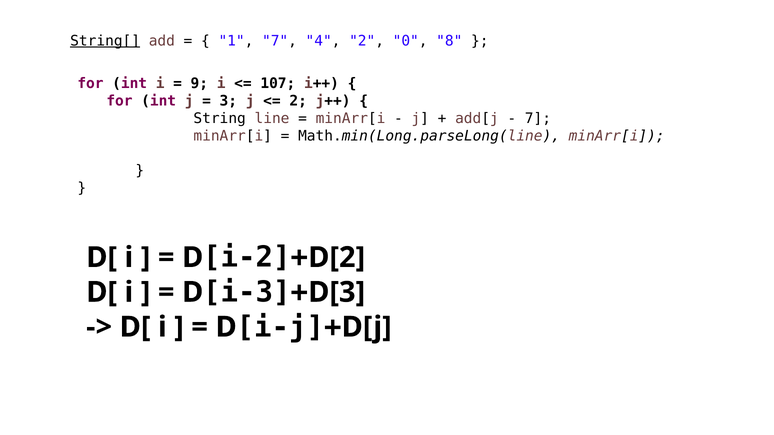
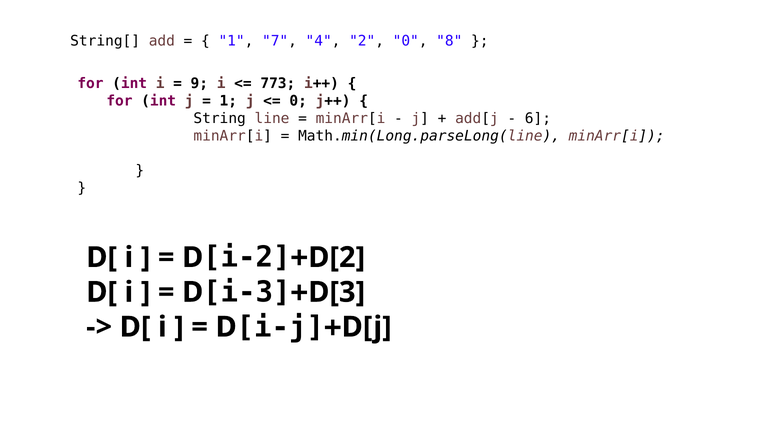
String[ underline: present -> none (105, 41)
107: 107 -> 773 (278, 84)
3: 3 -> 1 (228, 101)
2: 2 -> 0 (298, 101)
7: 7 -> 6 (538, 118)
